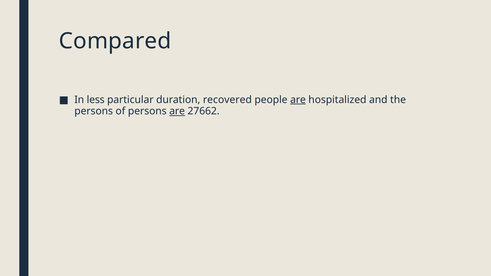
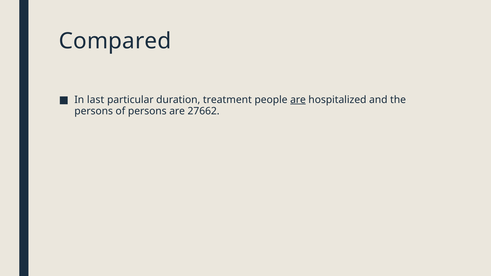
less: less -> last (96, 100)
recovered: recovered -> treatment (227, 100)
are underline: present -> none (177, 111)
